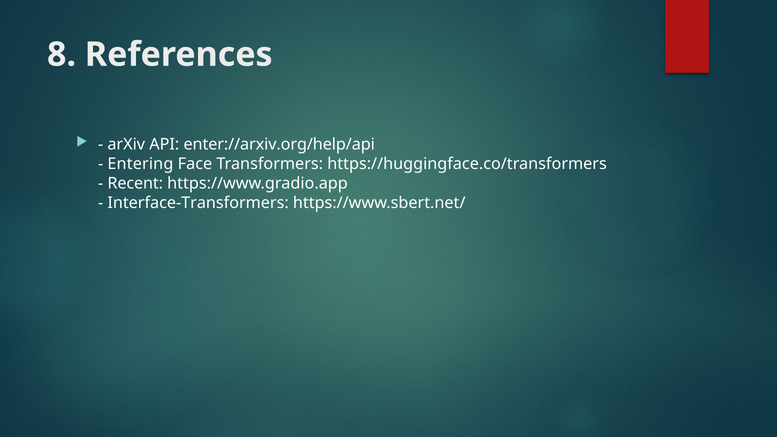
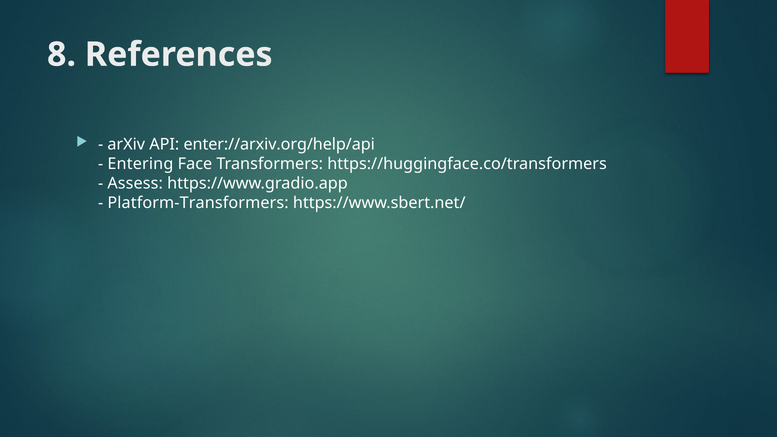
Recent: Recent -> Assess (135, 183)
Interface-Transformers: Interface-Transformers -> Platform-Transformers (198, 203)
